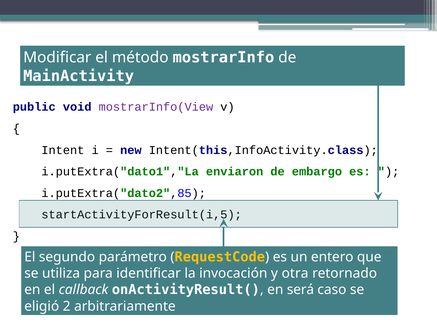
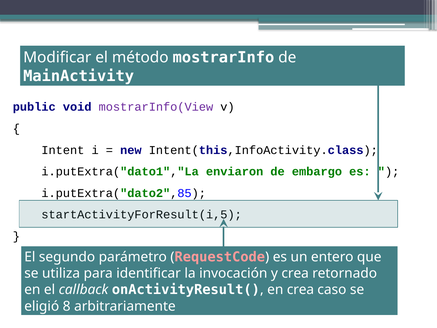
RequestCode colour: yellow -> pink (220, 257)
y otra: otra -> crea (295, 273)
en será: será -> crea (300, 290)
2: 2 -> 8 (67, 306)
